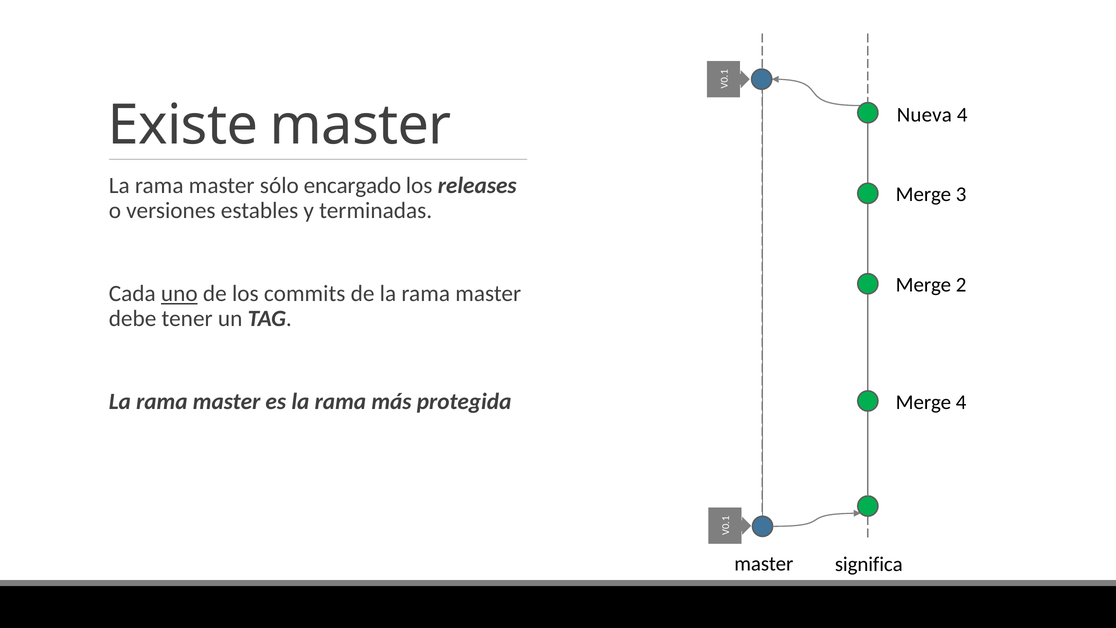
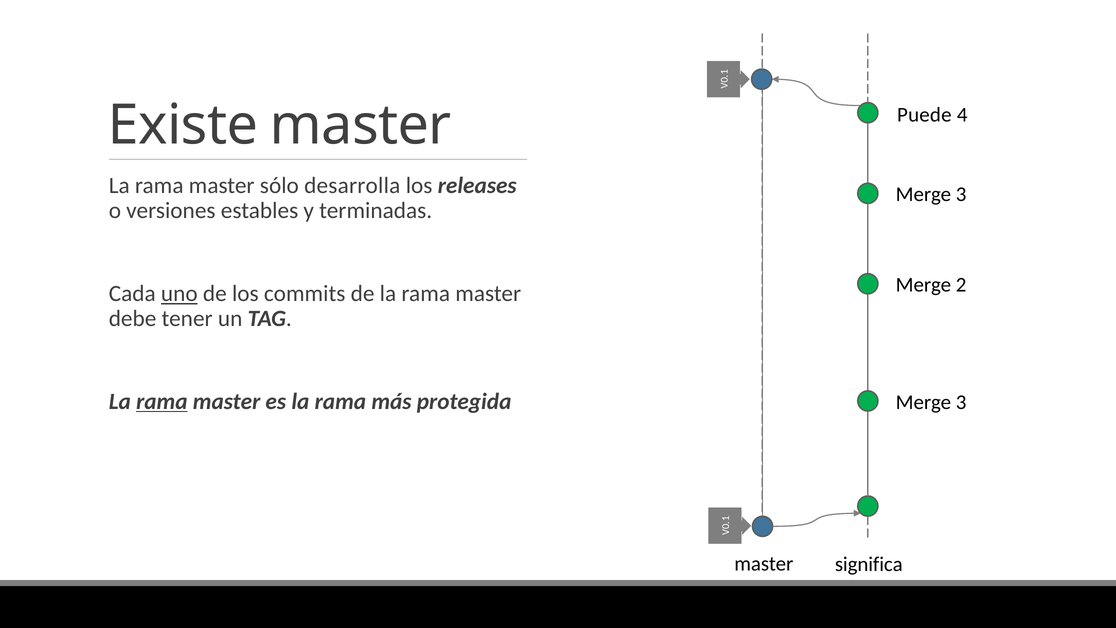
Nueva: Nueva -> Puede (924, 115)
encargado: encargado -> desarrolla (352, 186)
rama underline: none -> present (162, 401)
4: 4 -> 3 (961, 402)
